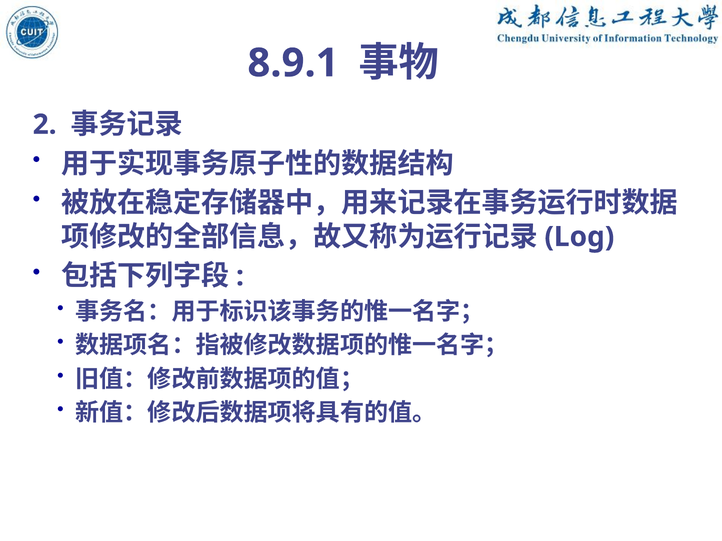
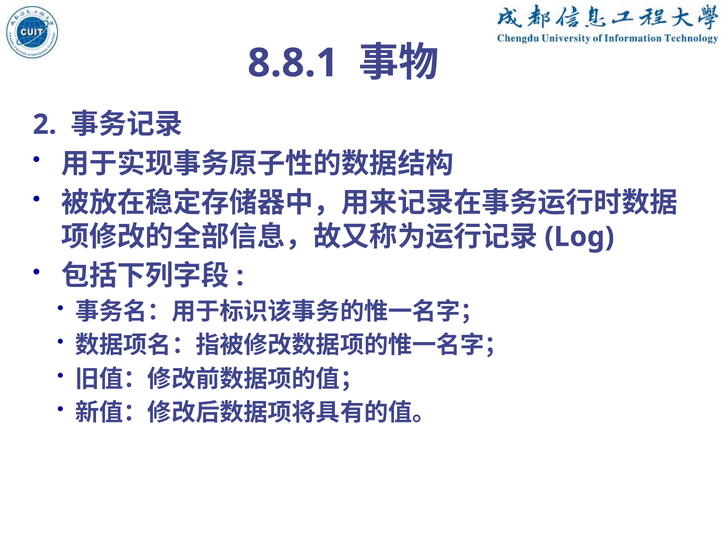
8.9.1: 8.9.1 -> 8.8.1 (293, 63)
